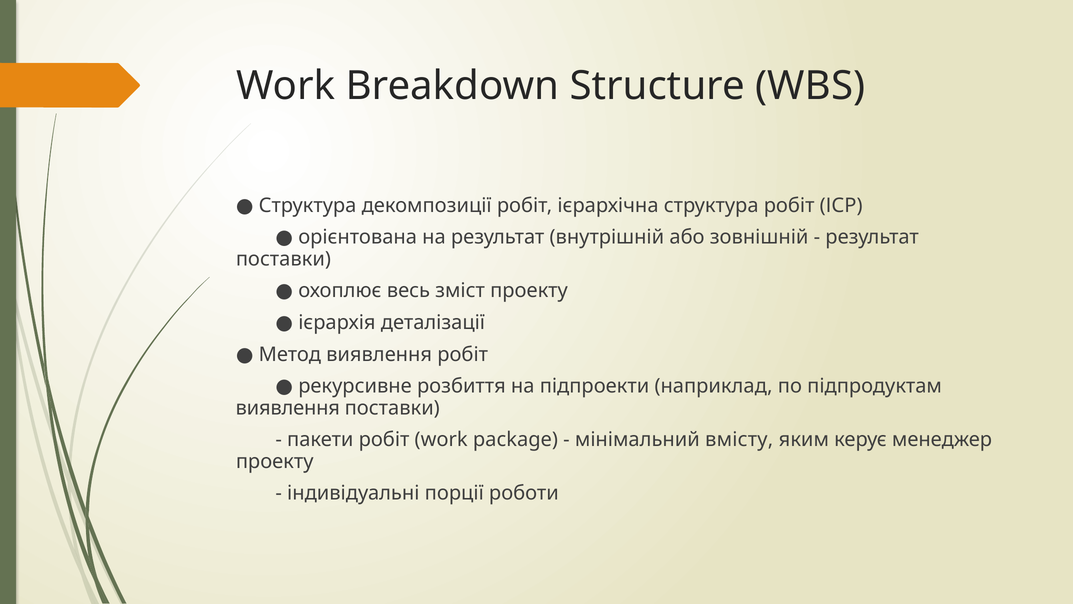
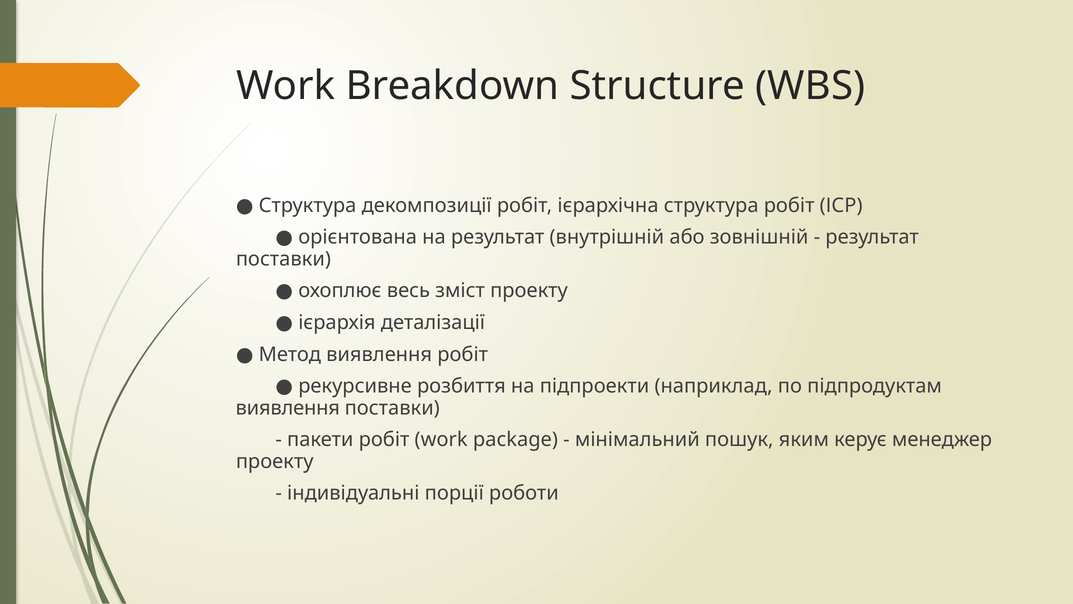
вмісту: вмісту -> пошук (739, 439)
